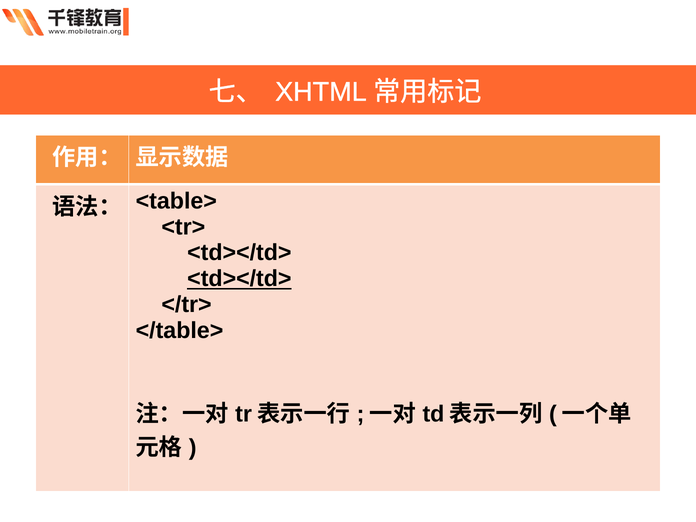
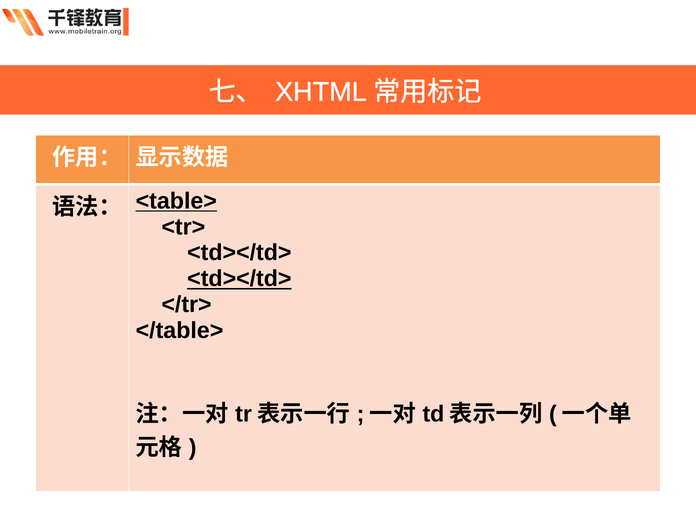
<table> underline: none -> present (176, 201)
